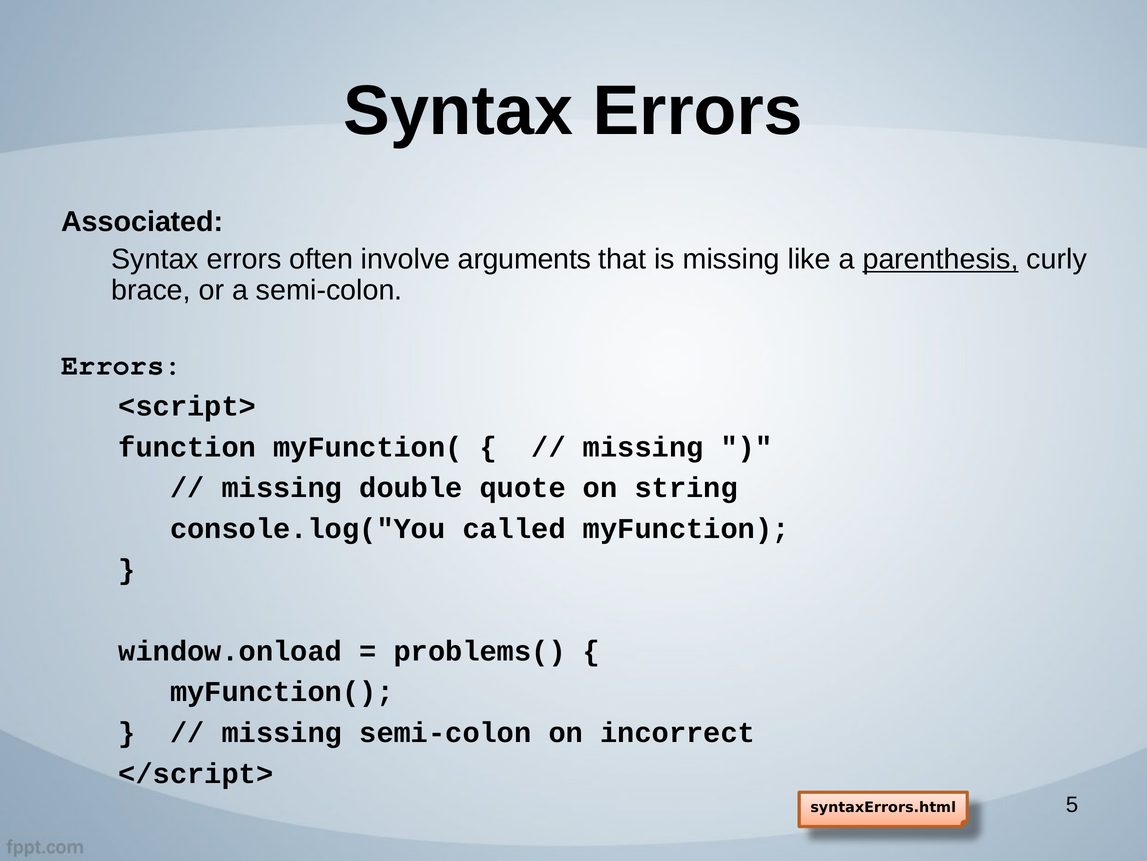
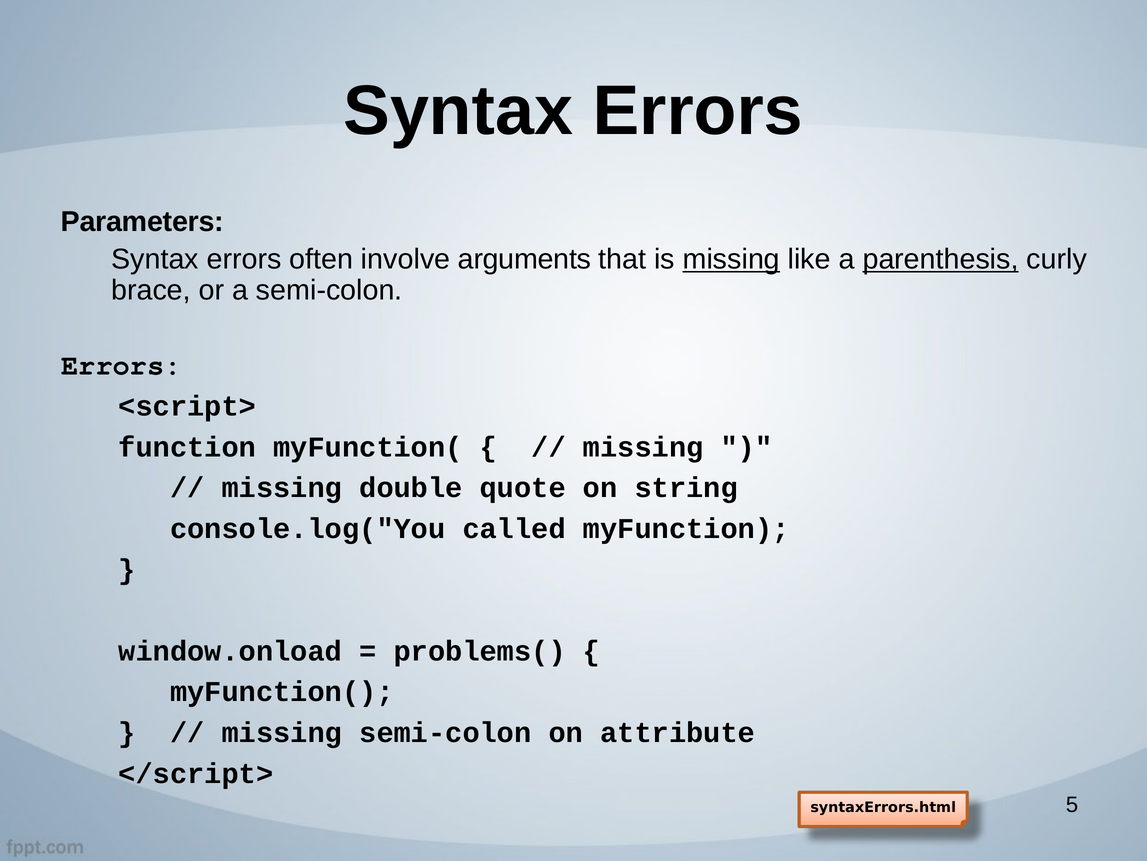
Associated: Associated -> Parameters (142, 222)
missing underline: none -> present (731, 259)
incorrect: incorrect -> attribute (678, 732)
